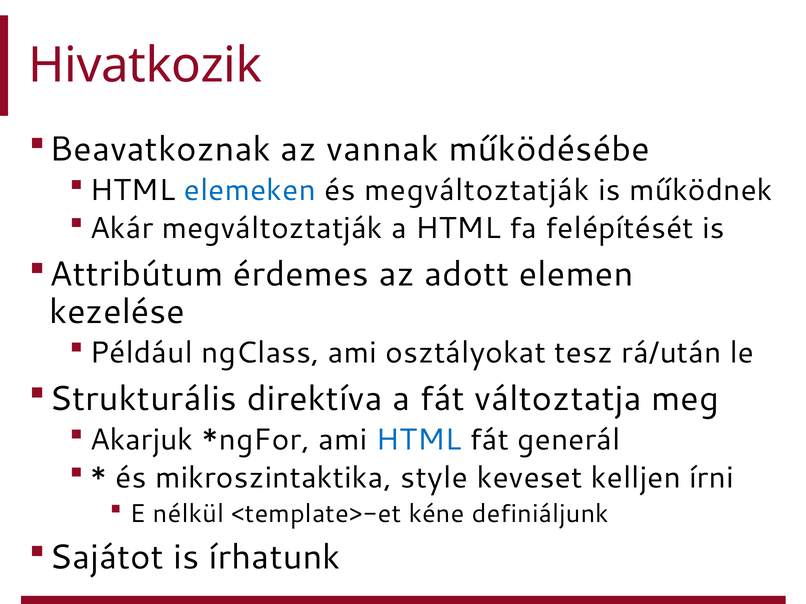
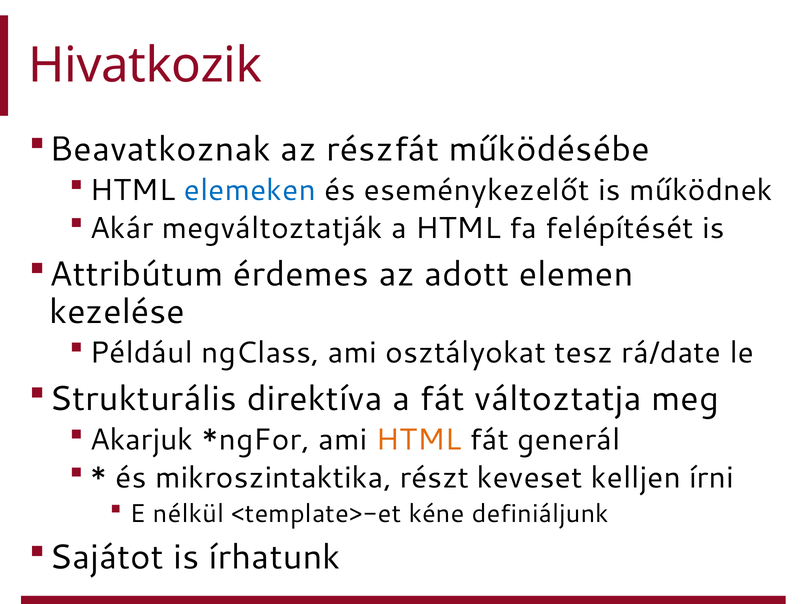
vannak: vannak -> részfát (383, 149)
és megváltoztatják: megváltoztatják -> eseménykezelőt (477, 190)
rá/után: rá/után -> rá/date (671, 353)
HTML colour: blue -> orange (419, 440)
style: style -> részt (435, 478)
